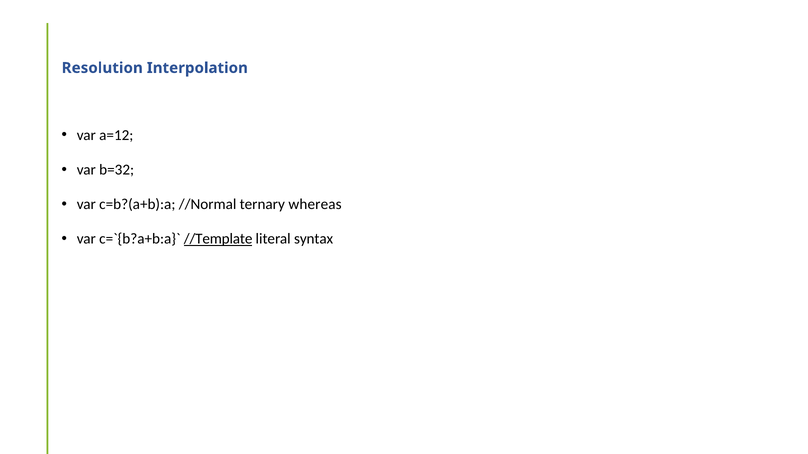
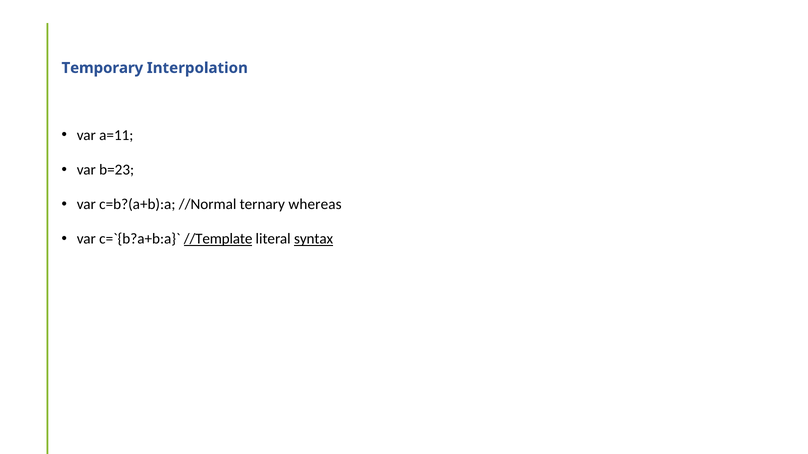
Resolution: Resolution -> Temporary (102, 68)
a=12: a=12 -> a=11 (116, 135)
b=32: b=32 -> b=23 (117, 170)
syntax underline: none -> present (314, 239)
